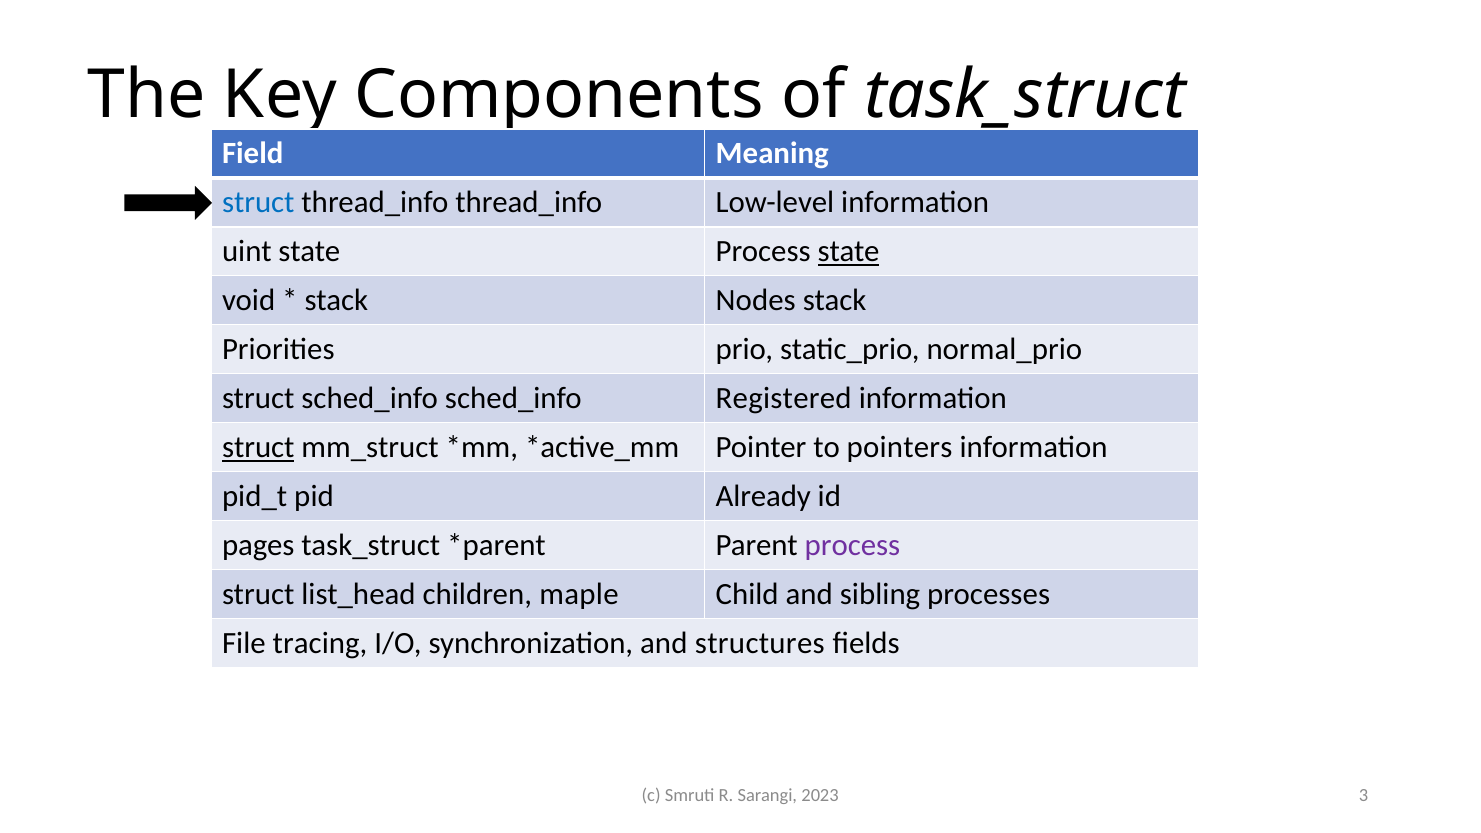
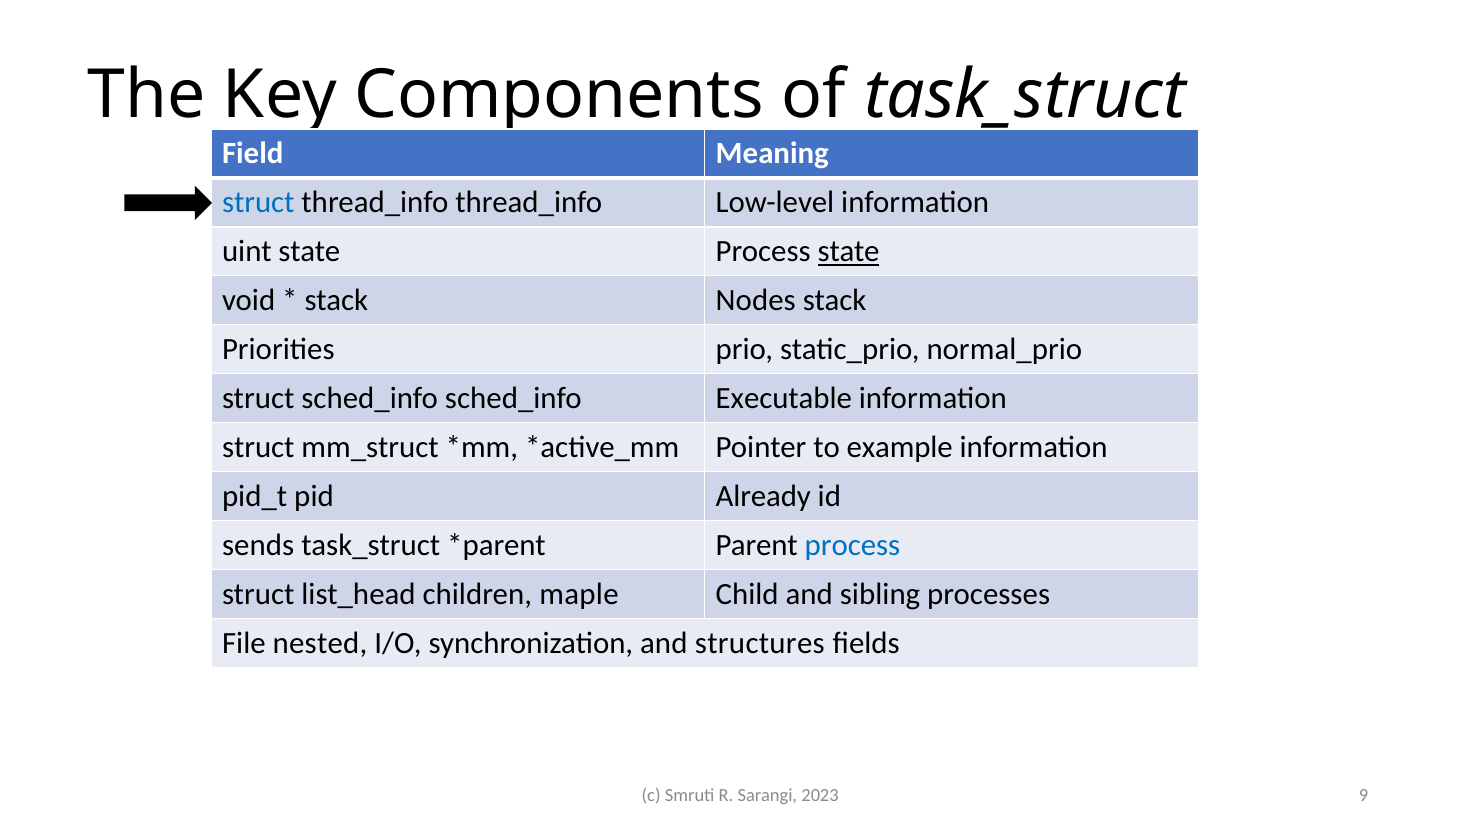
Registered: Registered -> Executable (784, 398)
struct underline: present -> none (258, 447)
pointers: pointers -> example (900, 447)
pages: pages -> sends (258, 545)
process colour: purple -> blue (852, 545)
tracing: tracing -> nested (320, 643)
3: 3 -> 9 (1363, 795)
